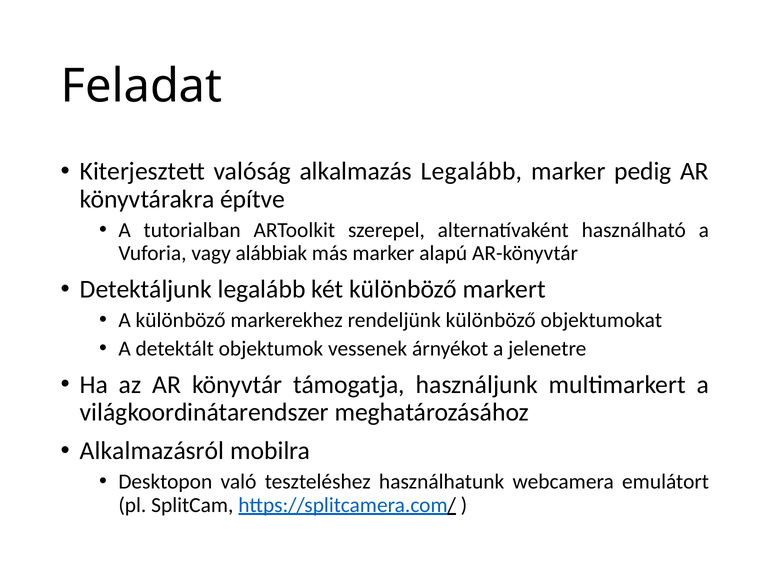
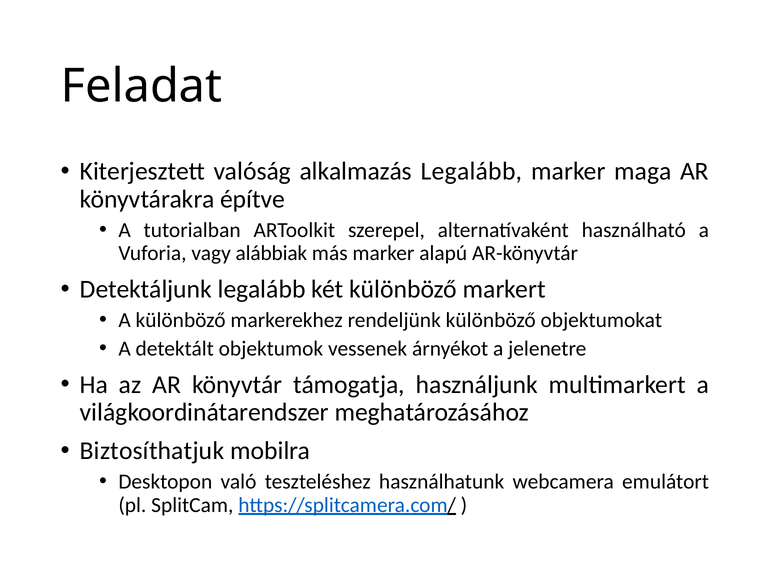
pedig: pedig -> maga (643, 171)
Alkalmazásról: Alkalmazásról -> Biztosíthatjuk (152, 450)
